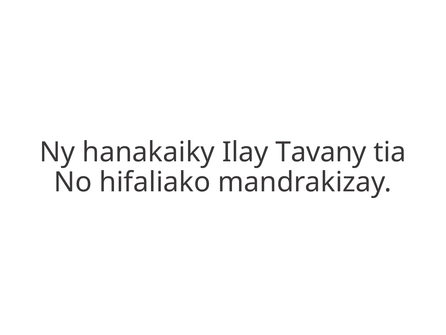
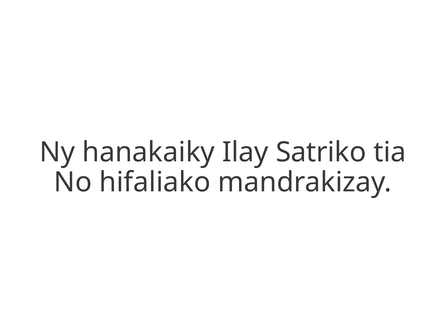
Tavany: Tavany -> Satriko (321, 152)
